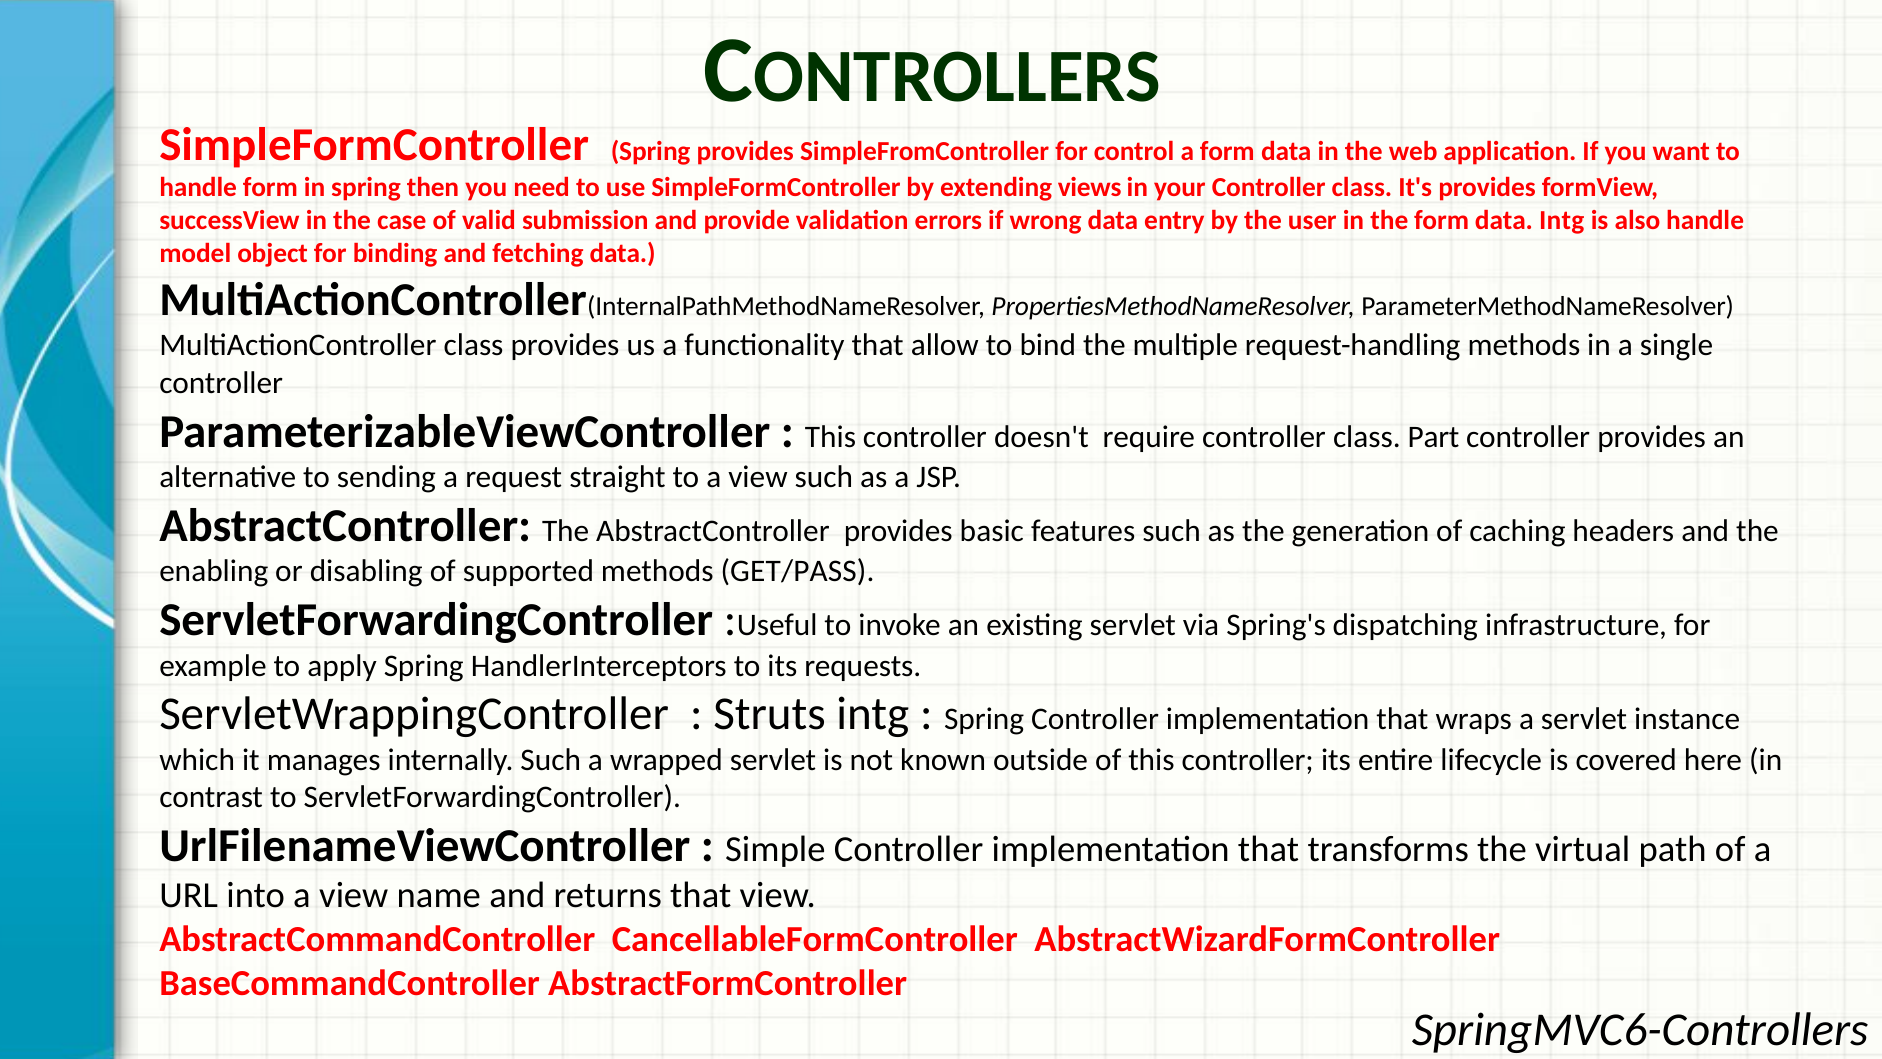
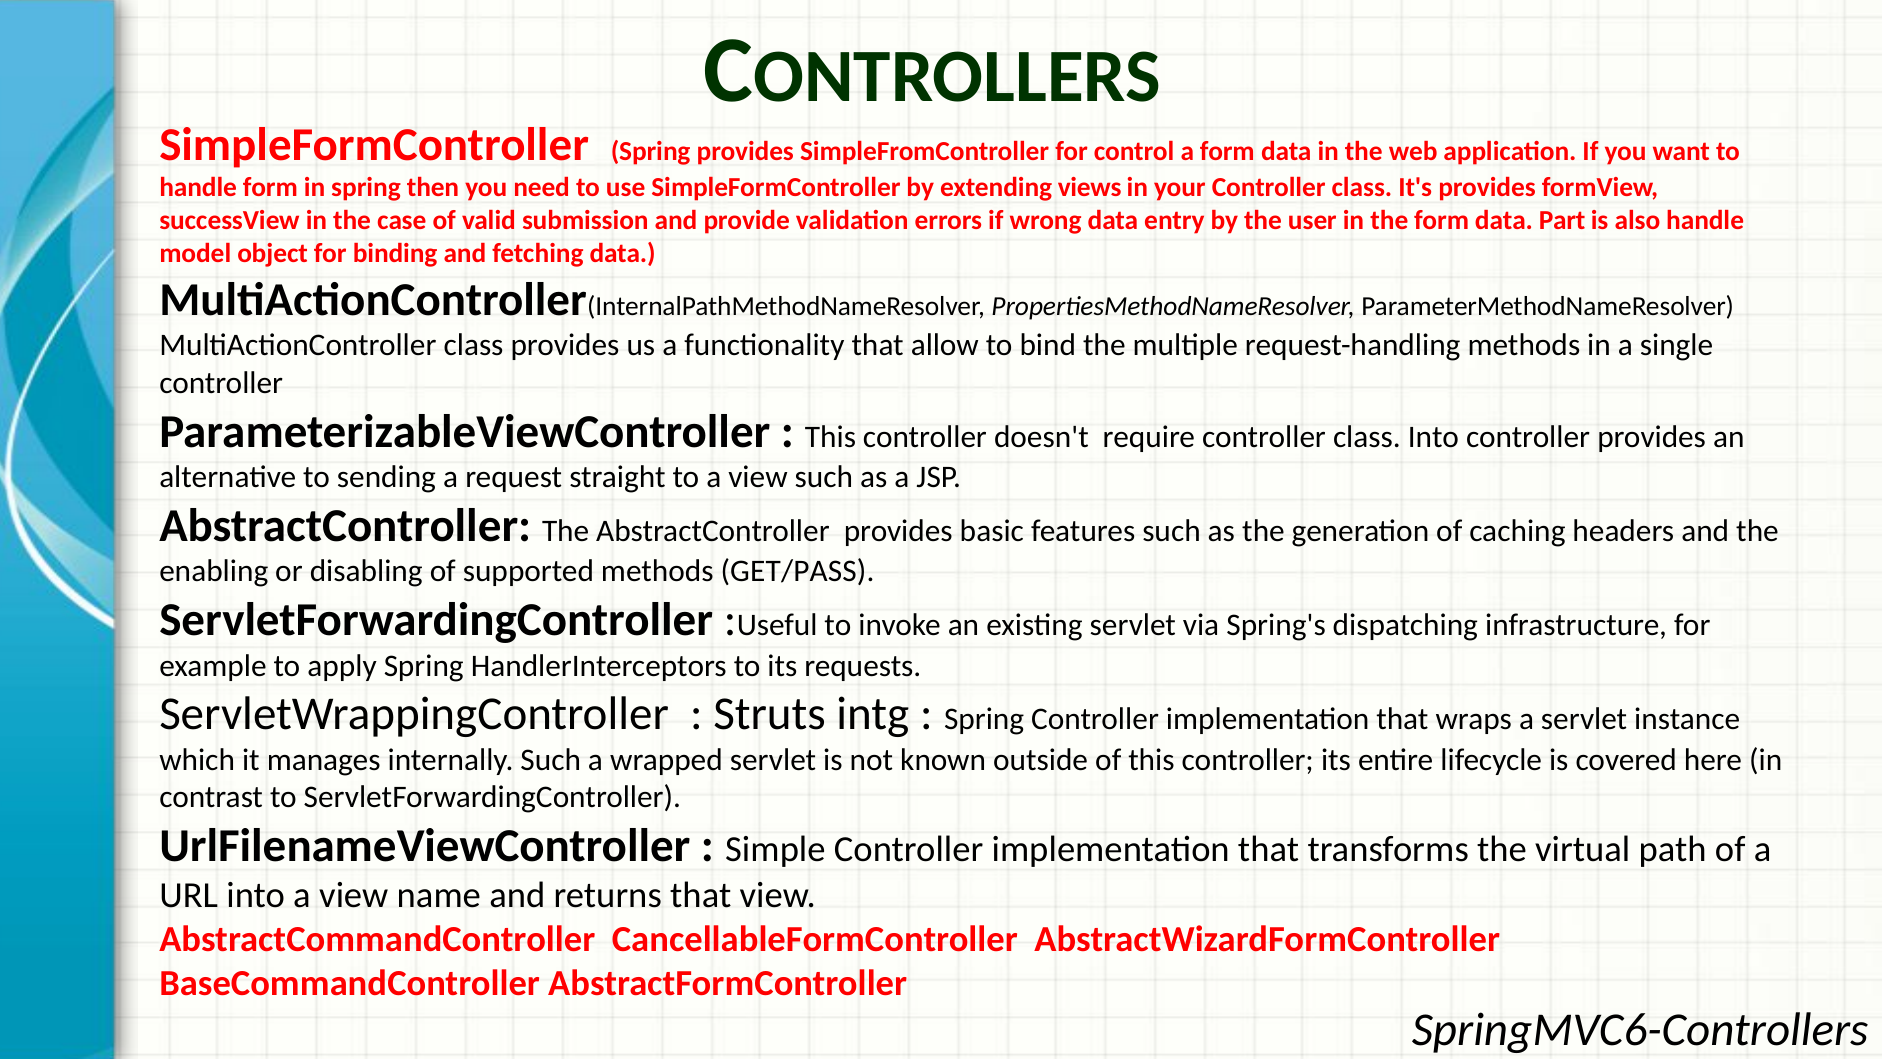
data Intg: Intg -> Part (1562, 221)
class Part: Part -> Into (1433, 437)
